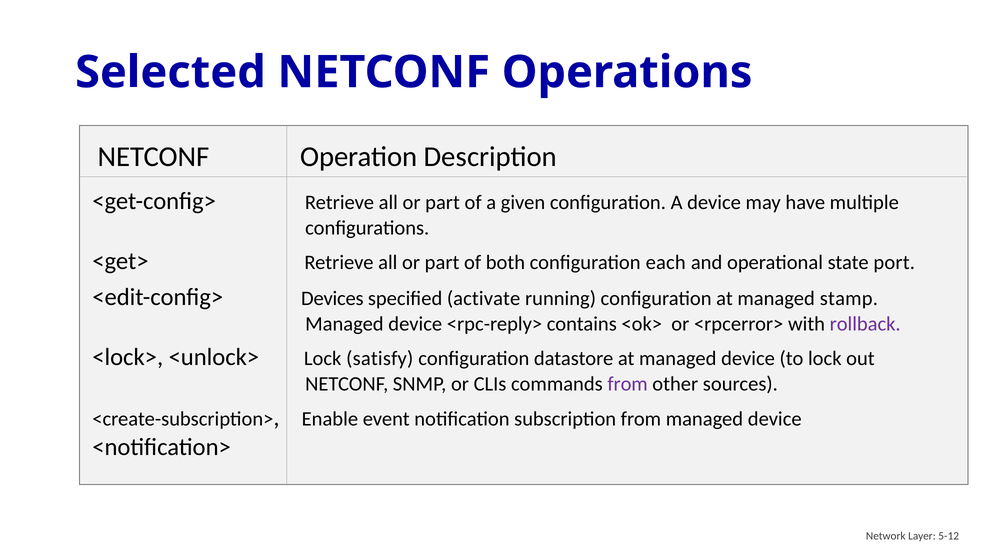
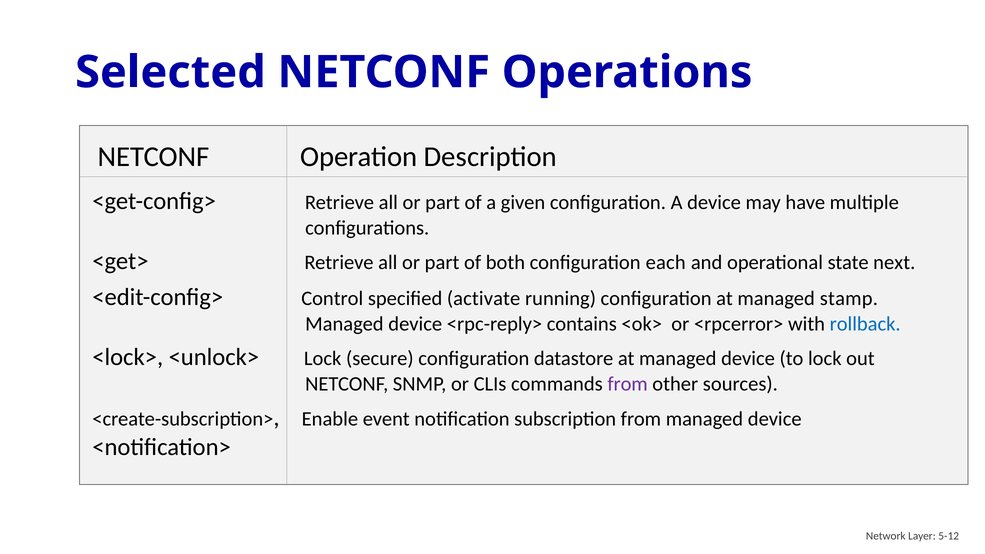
port: port -> next (894, 263)
Devices: Devices -> Control (332, 298)
rollback colour: purple -> blue (865, 324)
satisfy: satisfy -> secure (380, 359)
